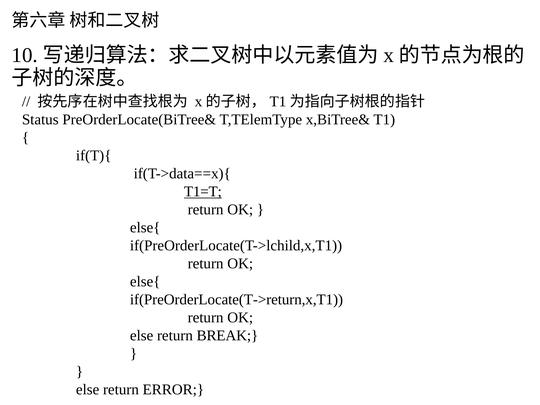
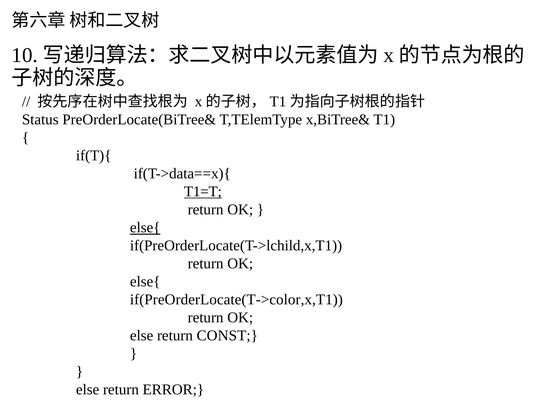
else{ underline: none -> present (145, 228)
if(PreOrderLocate(T->return,x,T1: if(PreOrderLocate(T->return,x,T1 -> if(PreOrderLocate(T->color,x,T1 (236, 300)
BREAK: BREAK -> CONST (227, 336)
